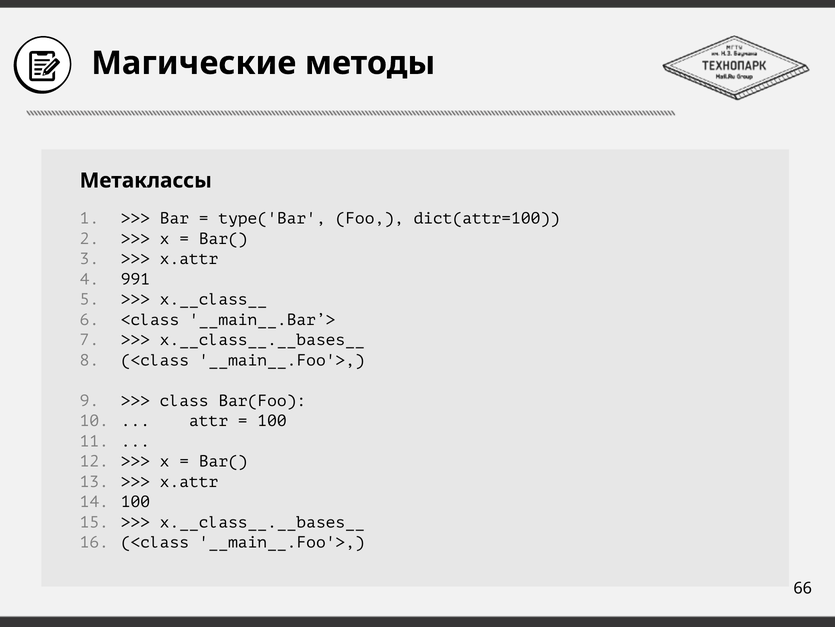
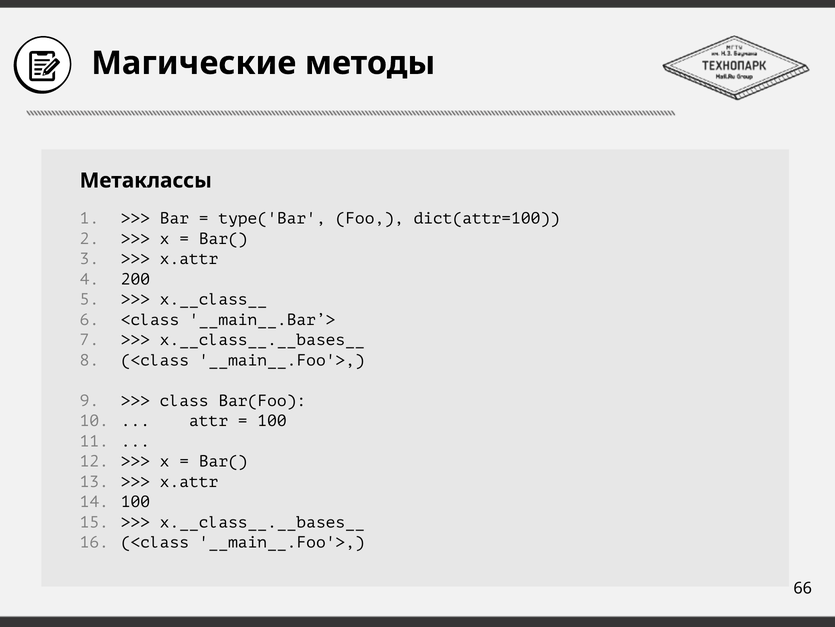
991: 991 -> 200 (135, 279)
